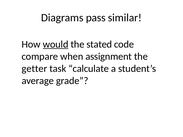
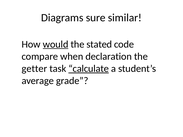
pass: pass -> sure (96, 18)
assignment: assignment -> declaration (109, 57)
calculate underline: none -> present (89, 69)
